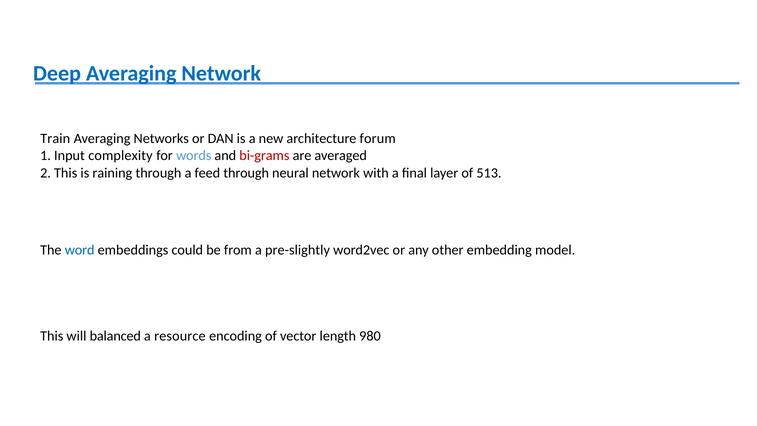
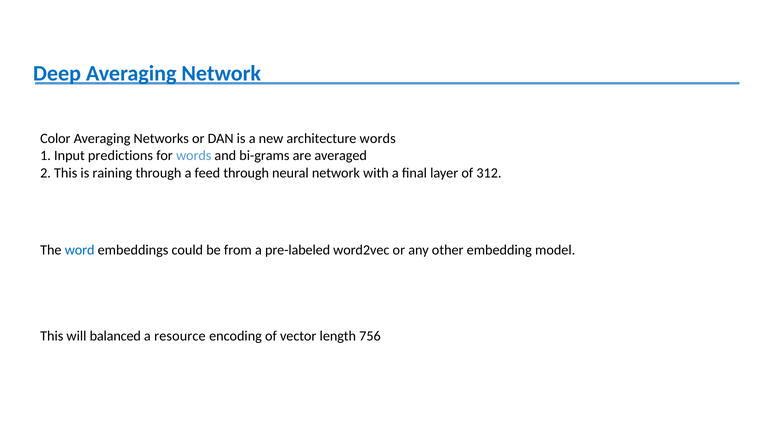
Train: Train -> Color (55, 139)
architecture forum: forum -> words (378, 139)
complexity: complexity -> predictions (121, 156)
bi-grams colour: red -> black (264, 156)
513: 513 -> 312 (489, 173)
pre-slightly: pre-slightly -> pre-labeled (298, 250)
980: 980 -> 756 (370, 336)
